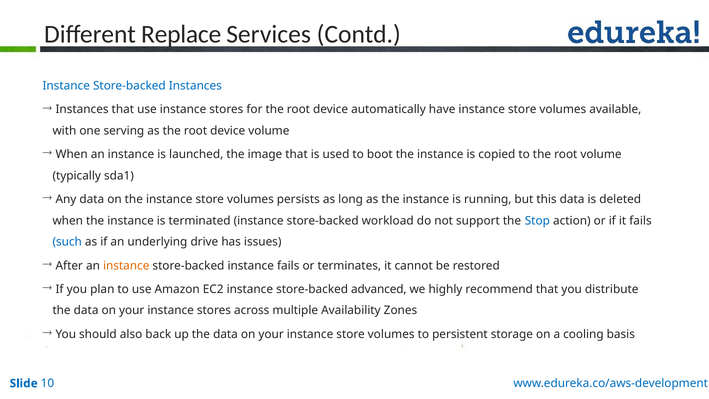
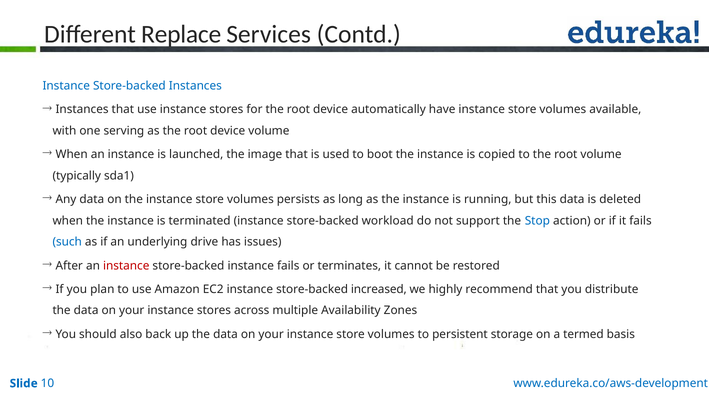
instance colour: orange -> red (126, 265)
advanced: advanced -> increased (379, 289)
cooling: cooling -> termed (583, 334)
